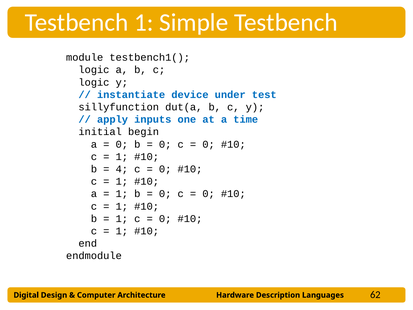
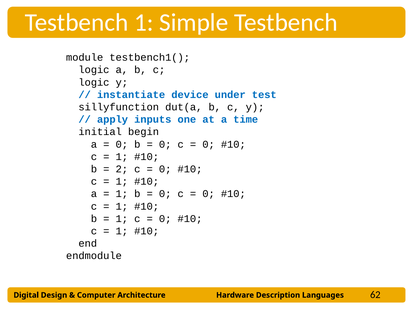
4: 4 -> 2 (122, 169)
